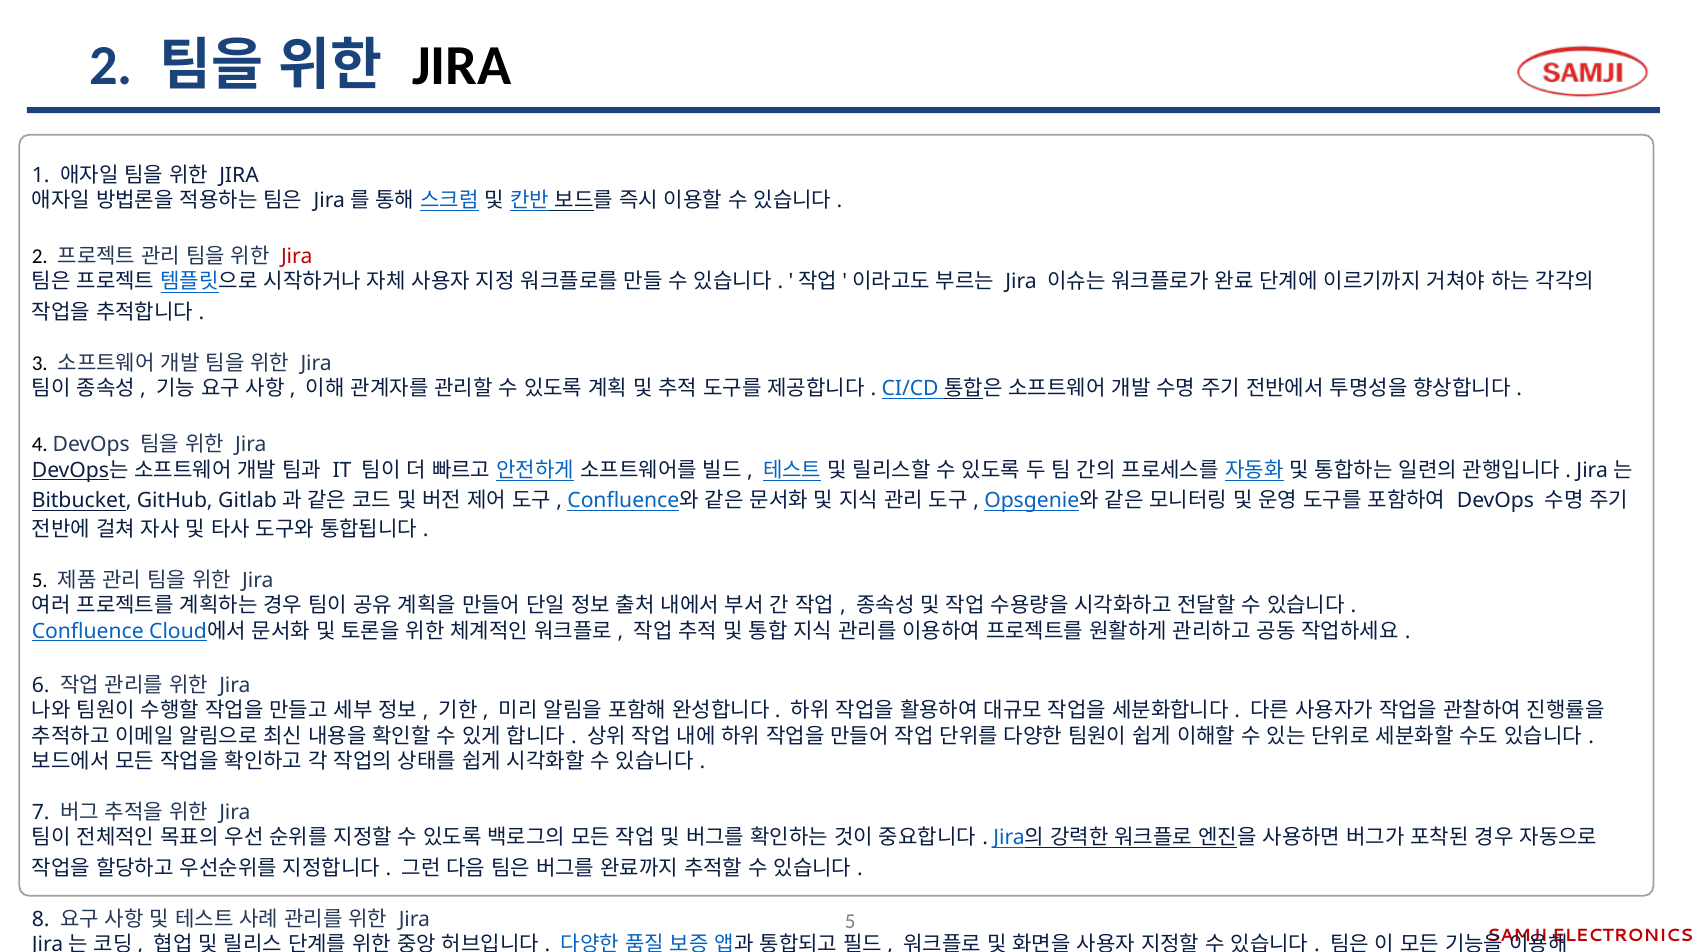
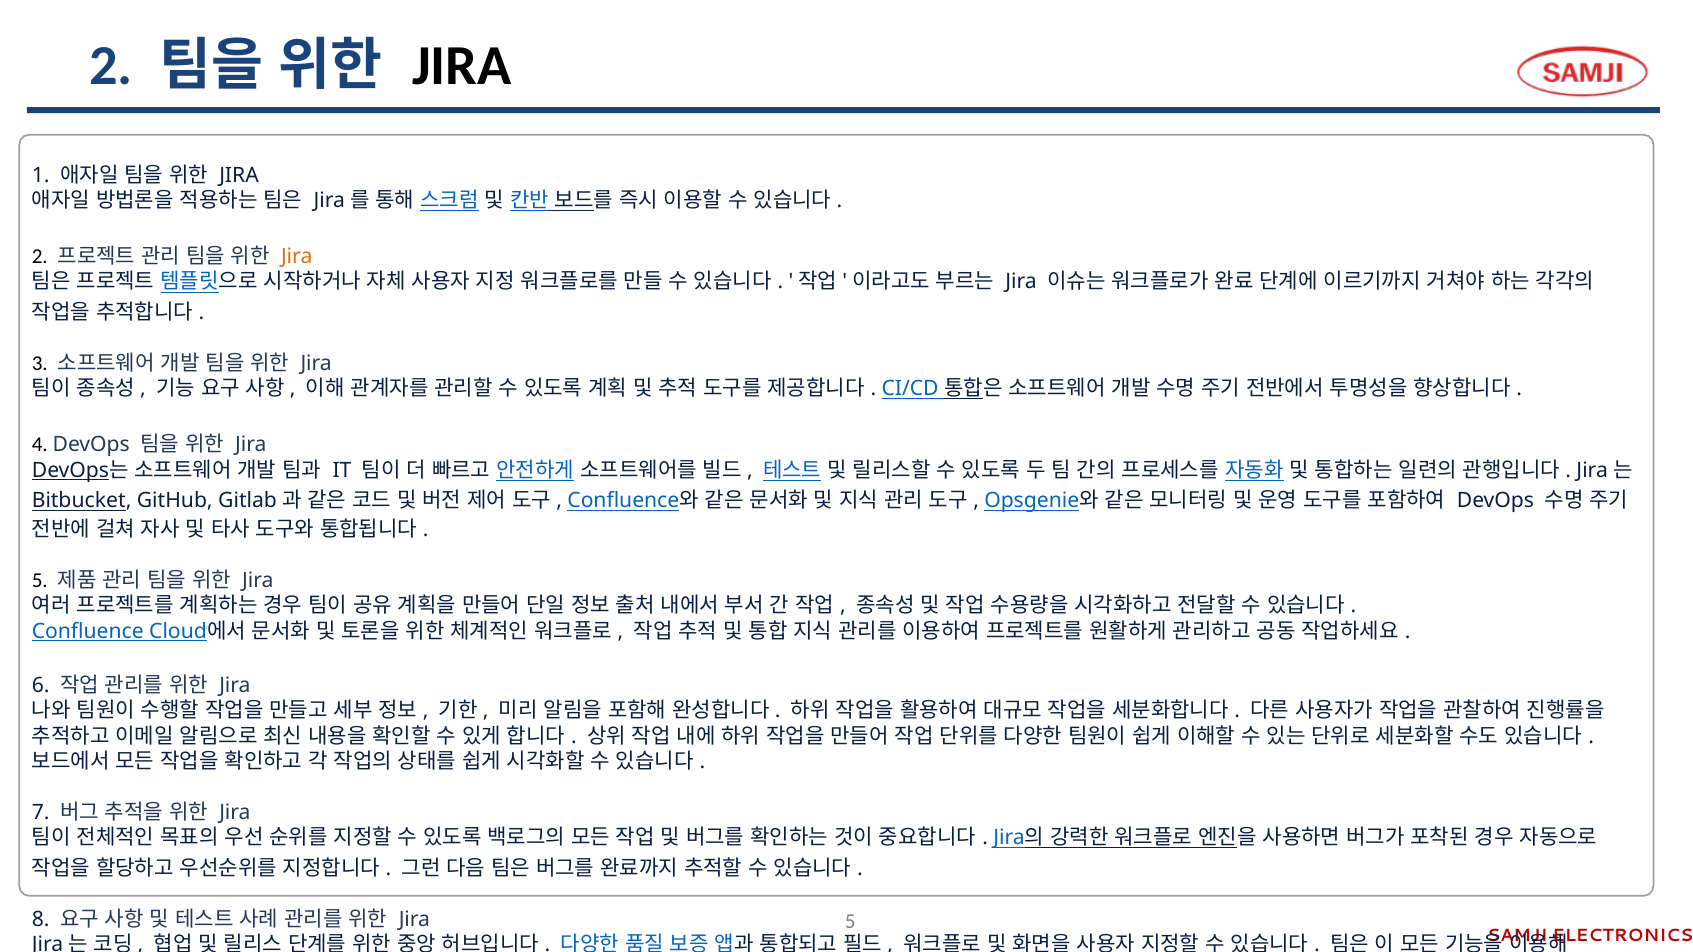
Jira colour: red -> orange (297, 257)
